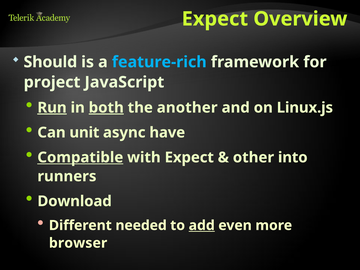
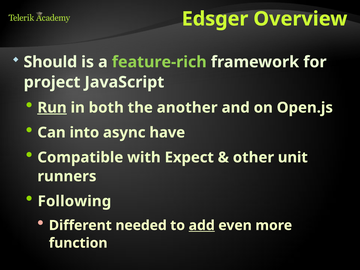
Expect: Expect -> Edsger (215, 19)
feature-rich colour: light blue -> light green (159, 62)
both underline: present -> none (106, 108)
Linux.js: Linux.js -> Open.js (305, 108)
unit: unit -> into (84, 133)
Compatible underline: present -> none (80, 157)
into: into -> unit (293, 157)
Download: Download -> Following (74, 201)
browser: browser -> function (78, 243)
